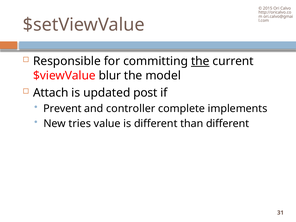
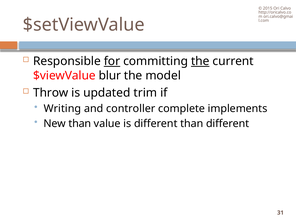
for underline: none -> present (112, 61)
Attach: Attach -> Throw (51, 93)
post: post -> trim (145, 93)
Prevent: Prevent -> Writing (62, 108)
New tries: tries -> than (80, 124)
